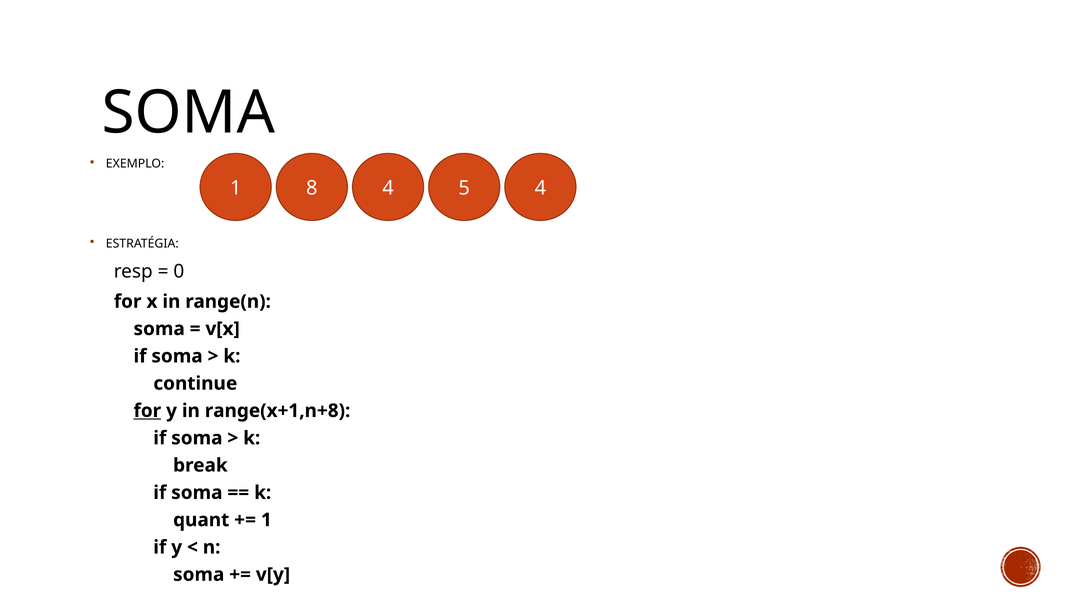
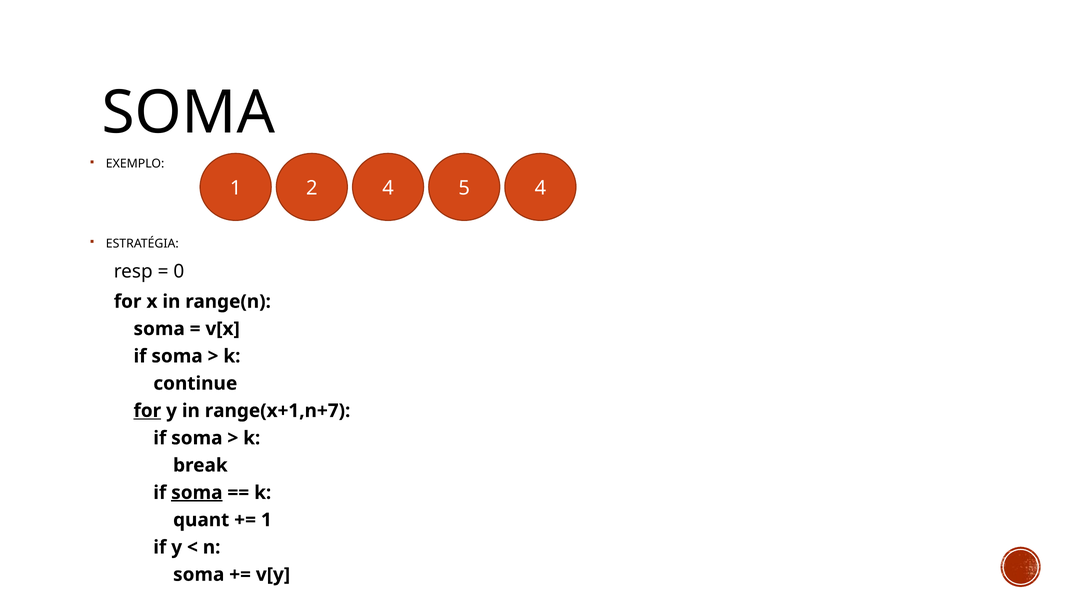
8: 8 -> 2 (312, 188)
range(x+1,n+8: range(x+1,n+8 -> range(x+1,n+7 (278, 411)
soma underline: none -> present (197, 493)
